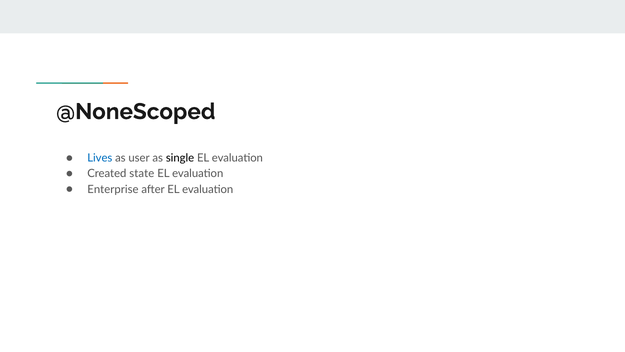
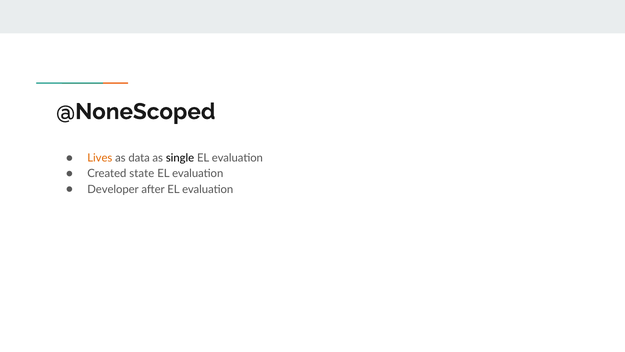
Lives colour: blue -> orange (100, 158)
user: user -> data (139, 158)
Enterprise: Enterprise -> Developer (113, 189)
